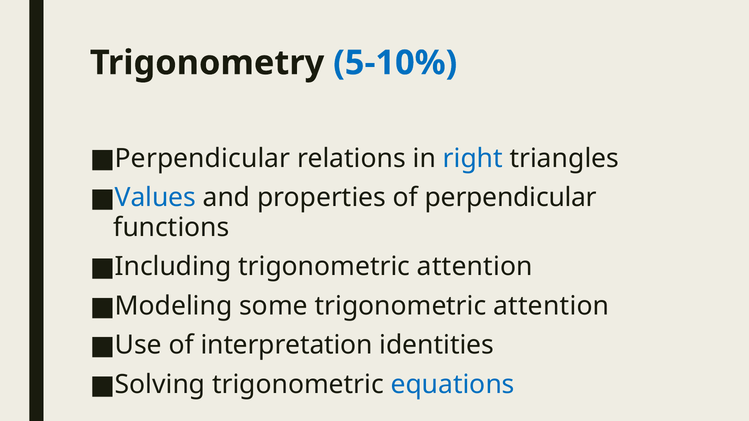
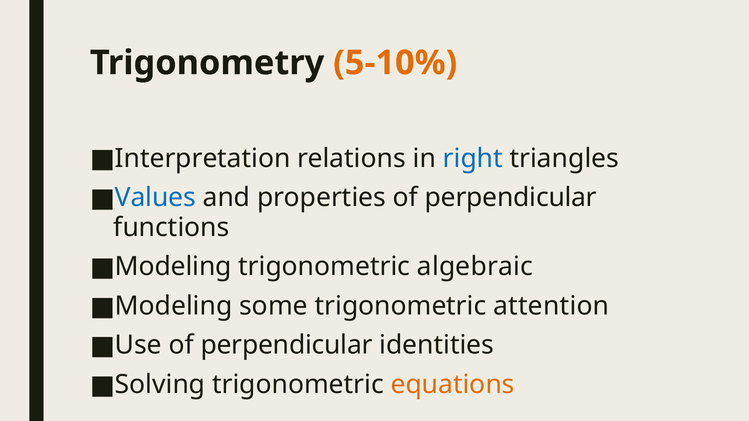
5-10% colour: blue -> orange (395, 63)
Perpendicular: Perpendicular -> Interpretation (203, 158)
Including: Including -> Modeling (173, 267)
attention: attention -> algebraic (475, 267)
Use of interpretation: interpretation -> perpendicular (287, 345)
equations colour: blue -> orange (453, 385)
